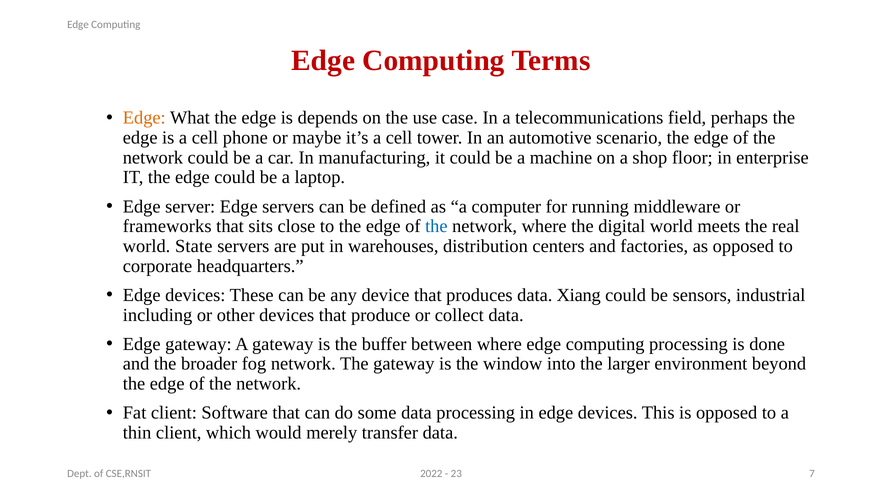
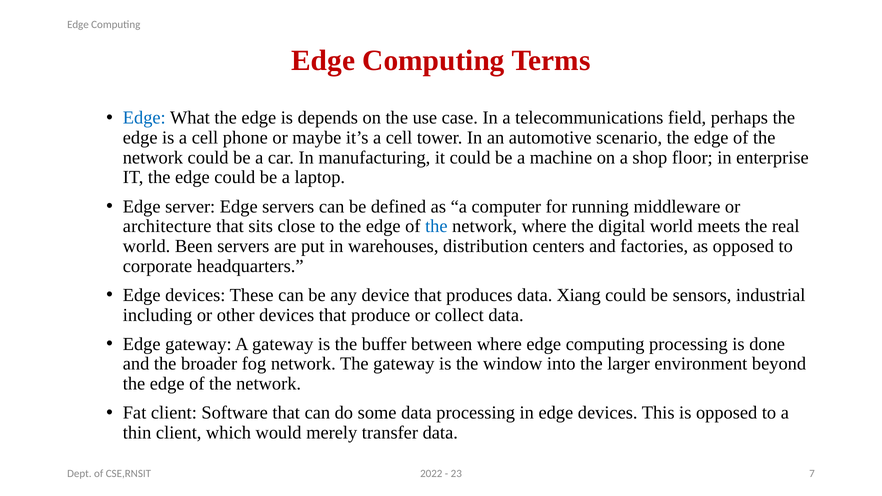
Edge colour: orange -> blue (144, 118)
frameworks: frameworks -> architecture (167, 226)
State: State -> Been (194, 246)
